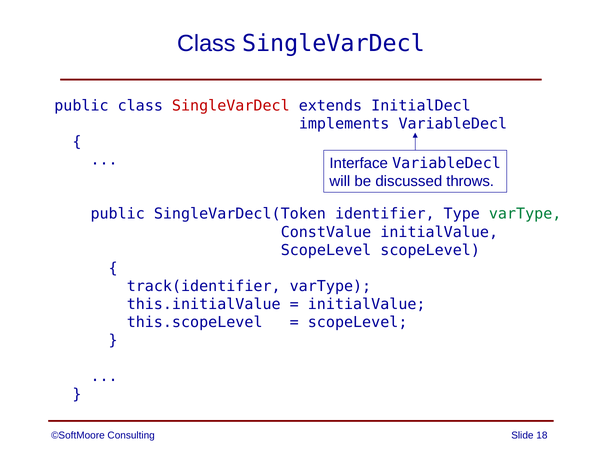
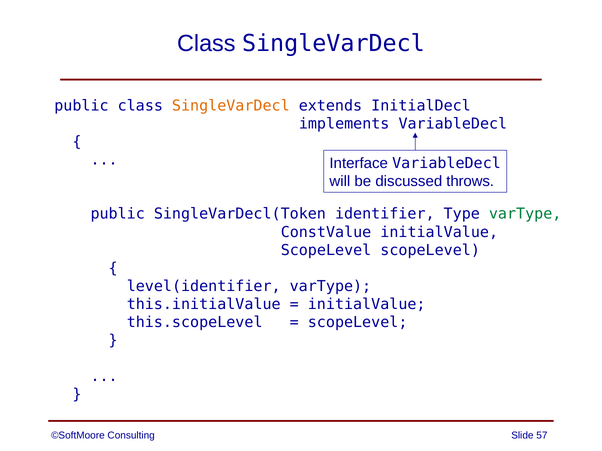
SingleVarDecl colour: red -> orange (231, 106)
track(identifier: track(identifier -> level(identifier (204, 286)
18: 18 -> 57 (542, 436)
